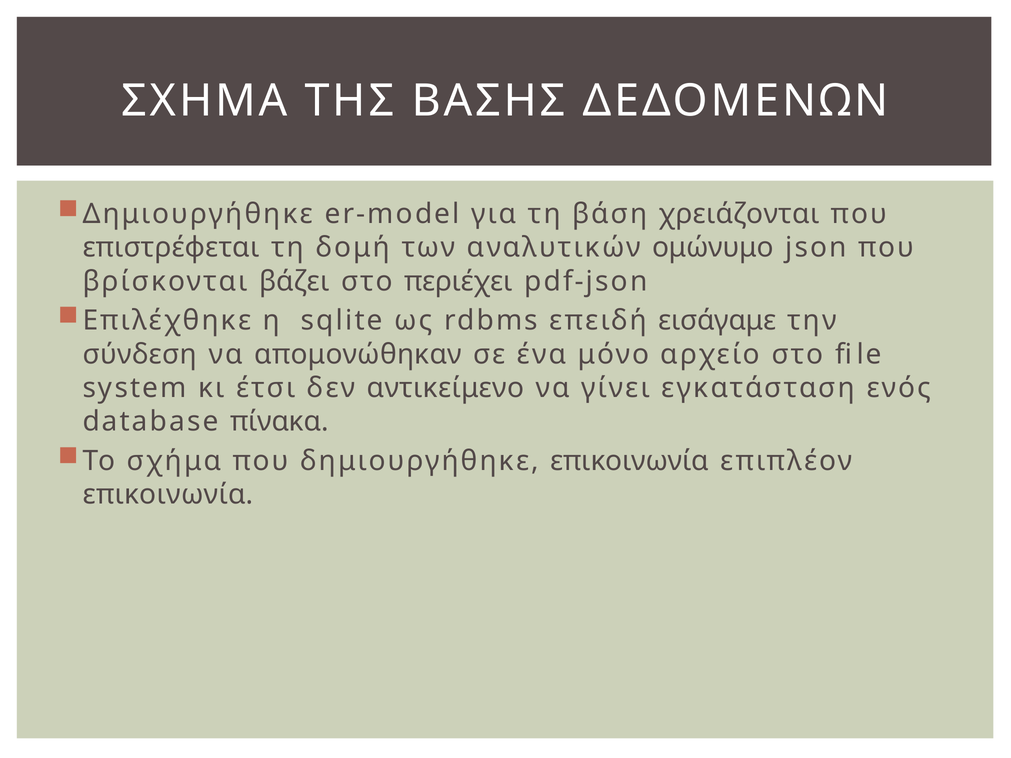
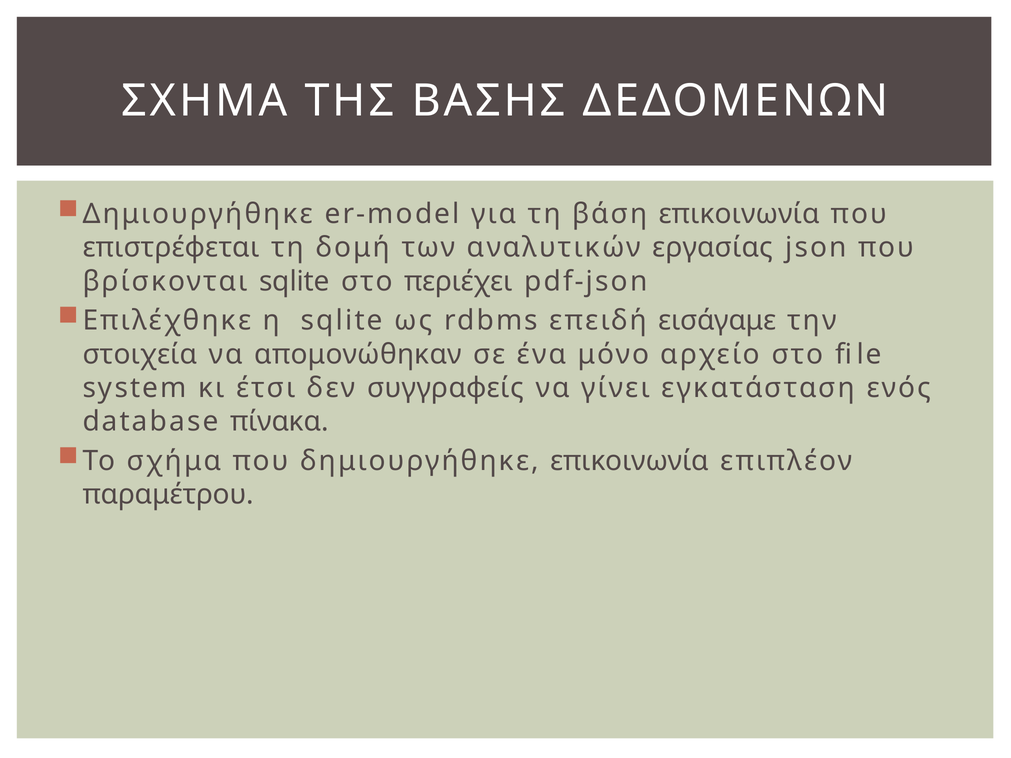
βάση χρειάζονται: χρειάζονται -> επικοινωνία (739, 214)
ομώνυμο: ομώνυμο -> εργασίας (713, 248)
βρίσκονται βάζει: βάζει -> sqlite (294, 281)
σύνδεση: σύνδεση -> στοιχεία (140, 354)
αντικείμενο: αντικείμενο -> συγγραφείς (445, 388)
επικοινωνία: επικοινωνία -> παραμέτρου (168, 495)
